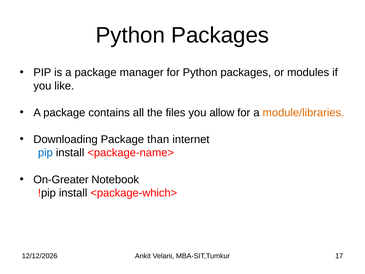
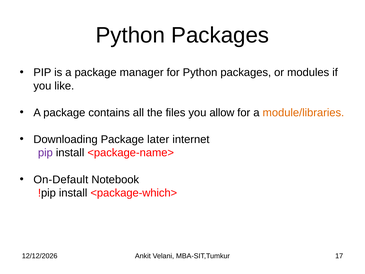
than: than -> later (158, 139)
pip colour: blue -> purple (45, 153)
On-Greater: On-Greater -> On-Default (61, 179)
